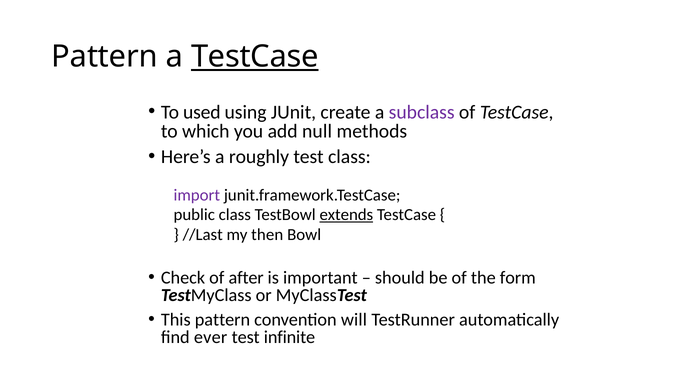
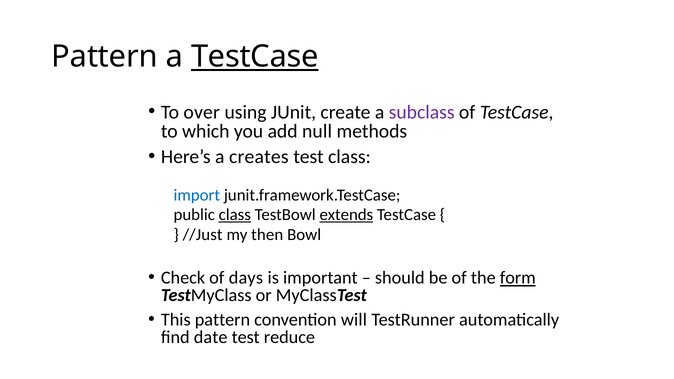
used: used -> over (202, 112)
roughly: roughly -> creates (259, 157)
import colour: purple -> blue (197, 195)
class underline: none -> present (235, 215)
//Last: //Last -> //Just (203, 235)
after: after -> days (246, 278)
form underline: none -> present (518, 278)
ever: ever -> date (211, 338)
infinite: infinite -> reduce (289, 338)
